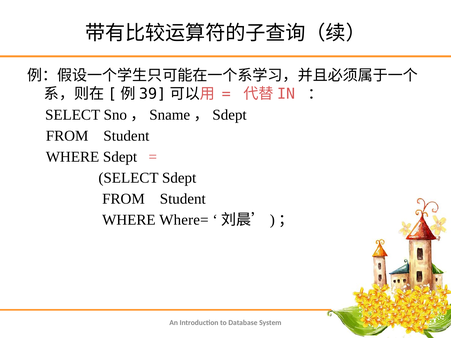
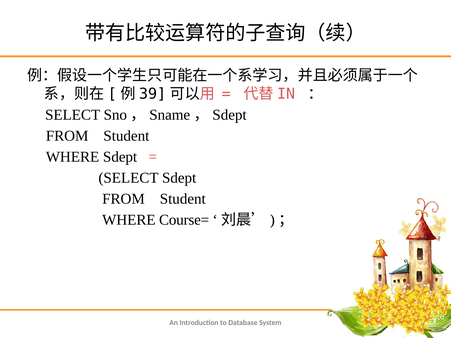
Where=: Where= -> Course= (184, 220)
